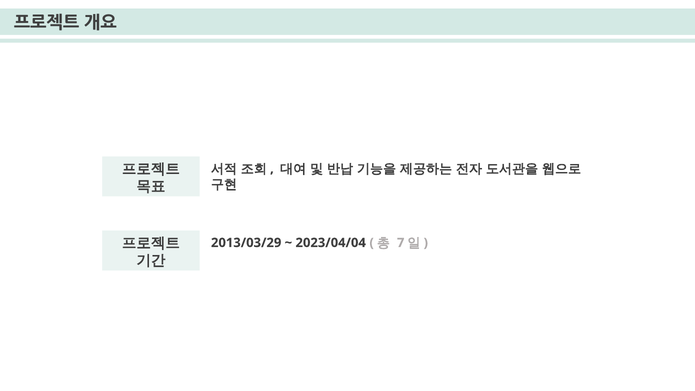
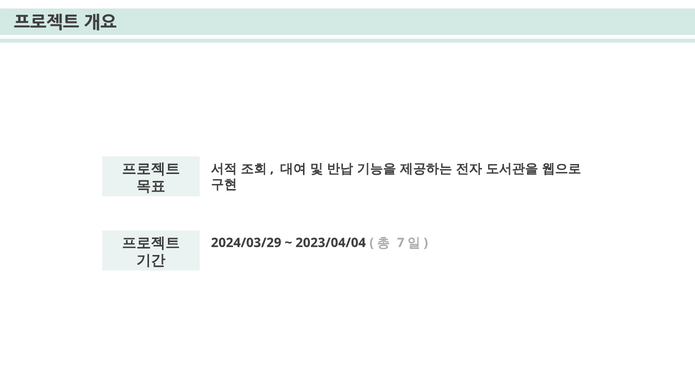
2013/03/29: 2013/03/29 -> 2024/03/29 (246, 243)
